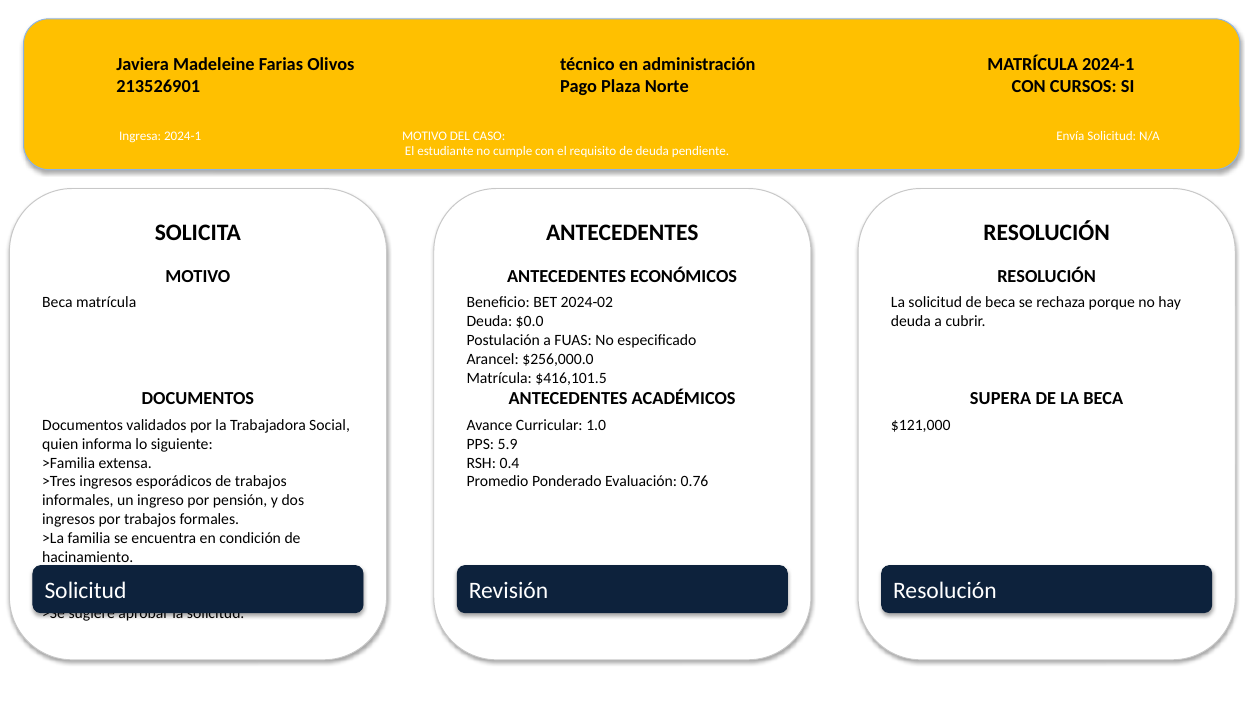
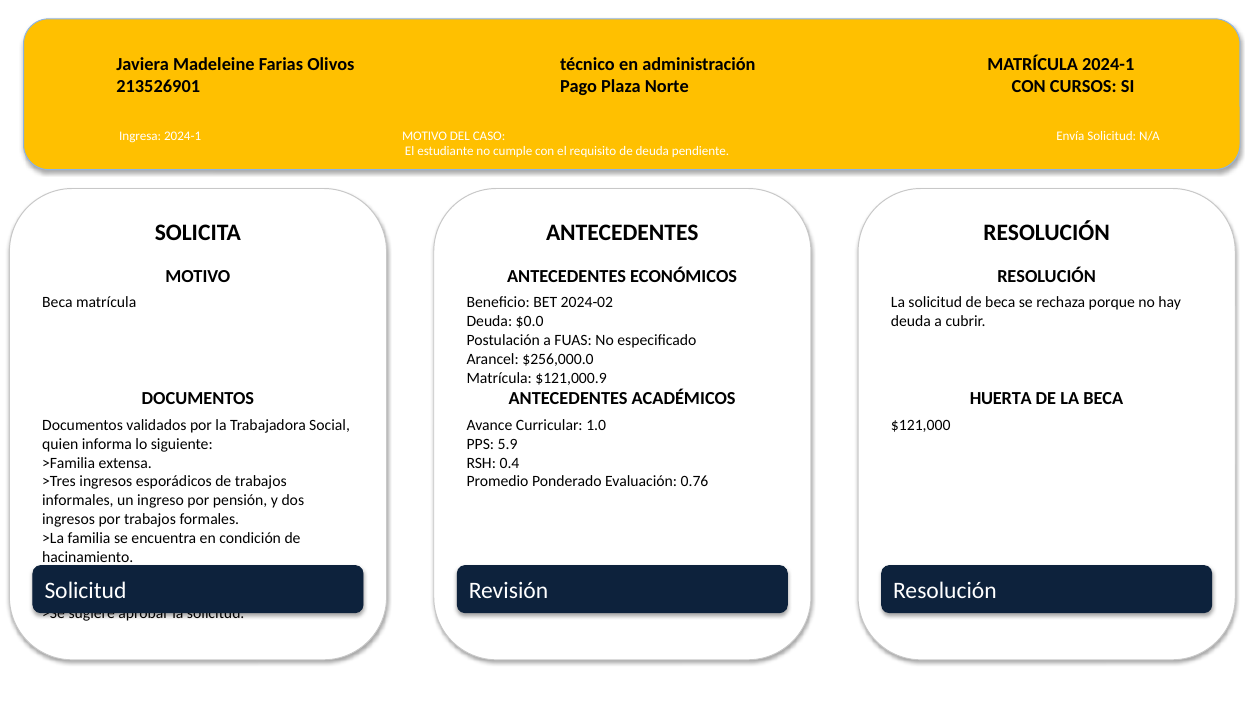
$416,101.5: $416,101.5 -> $121,000.9 (571, 378)
SUPERA: SUPERA -> HUERTA (1001, 399)
